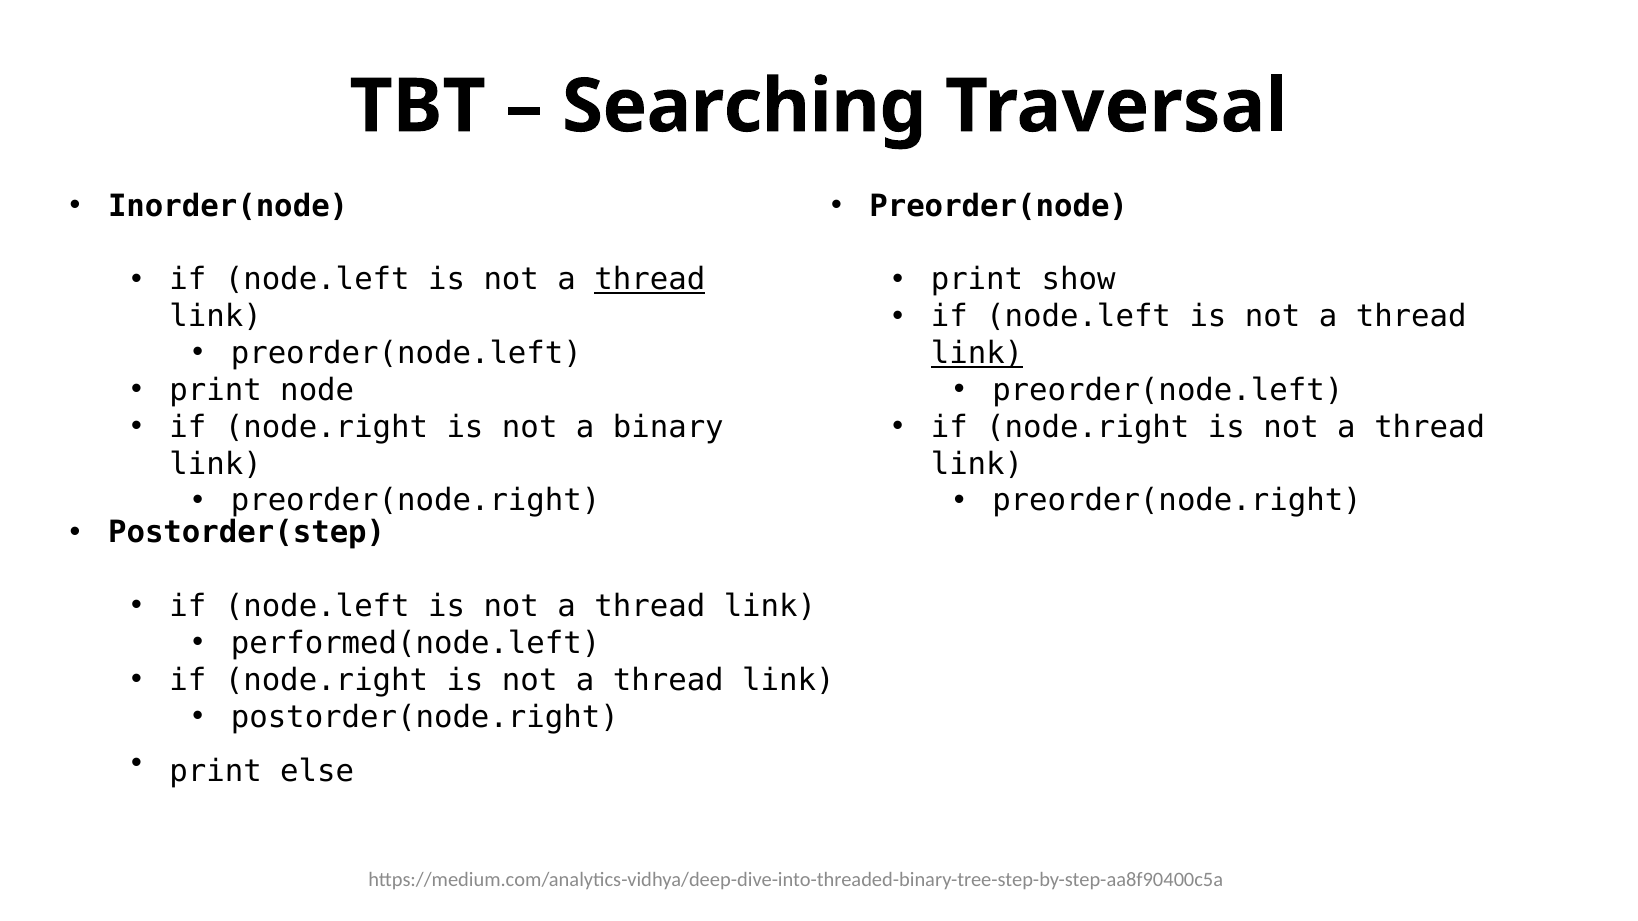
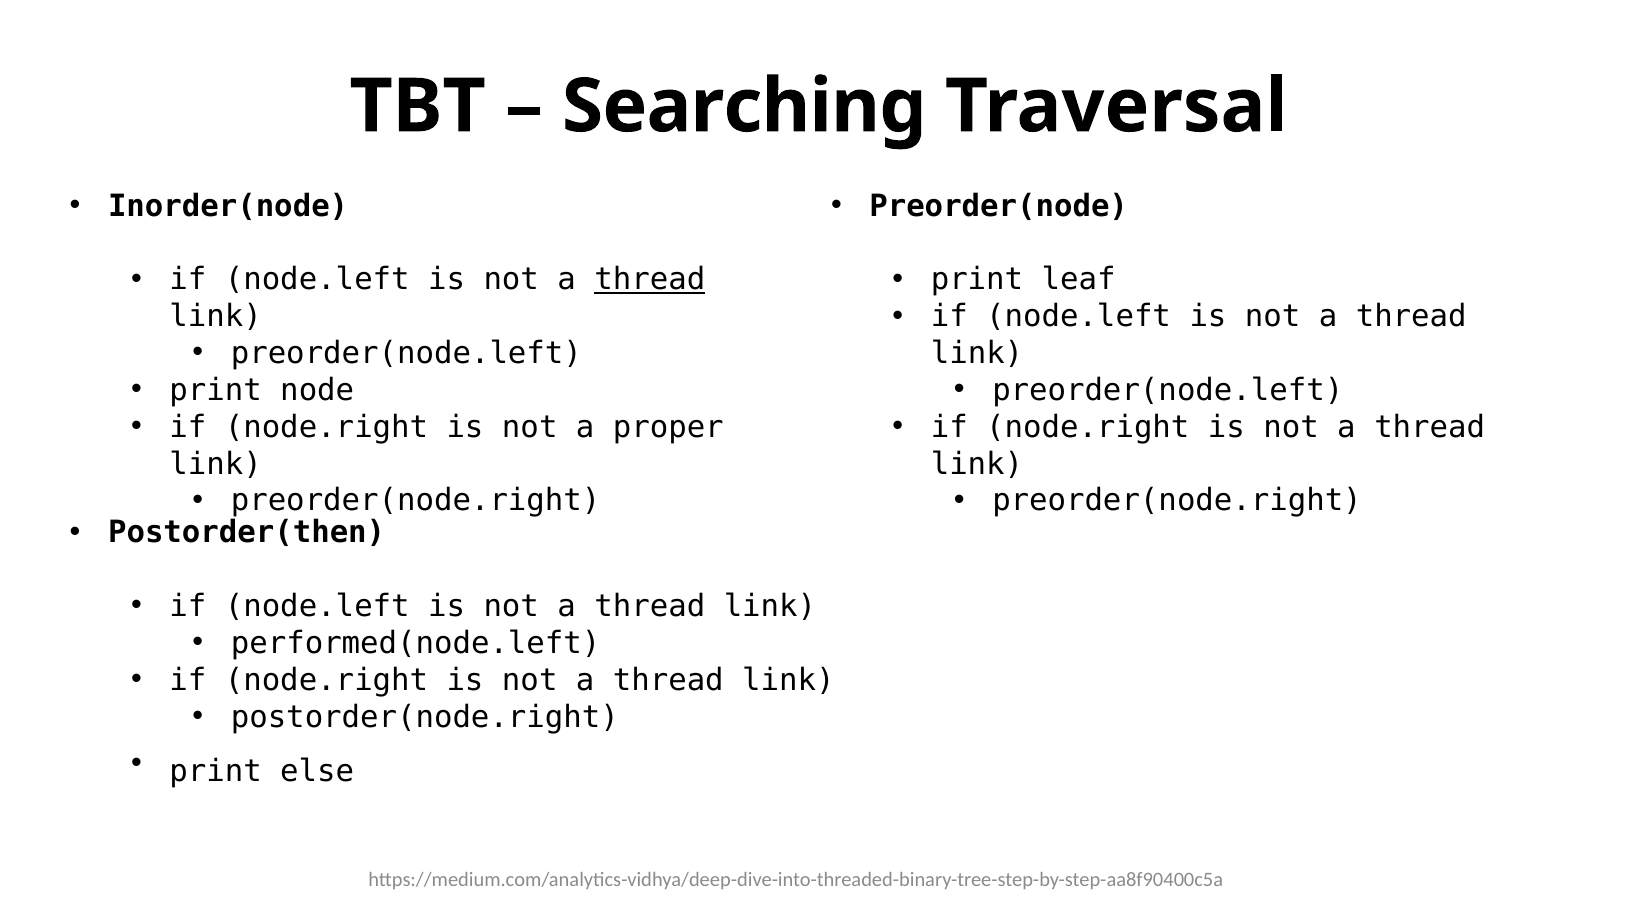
show: show -> leaf (1079, 280)
link underline: present -> none (977, 354)
binary: binary -> proper (668, 427)
Postorder(step: Postorder(step -> Postorder(then (247, 533)
